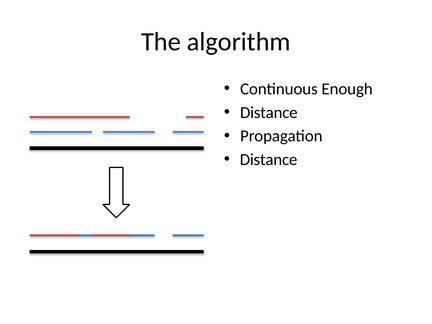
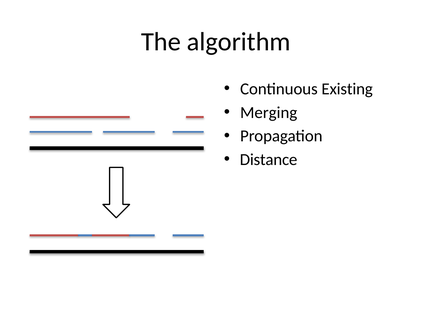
Enough: Enough -> Existing (347, 89)
Distance: Distance -> Merging (269, 113)
